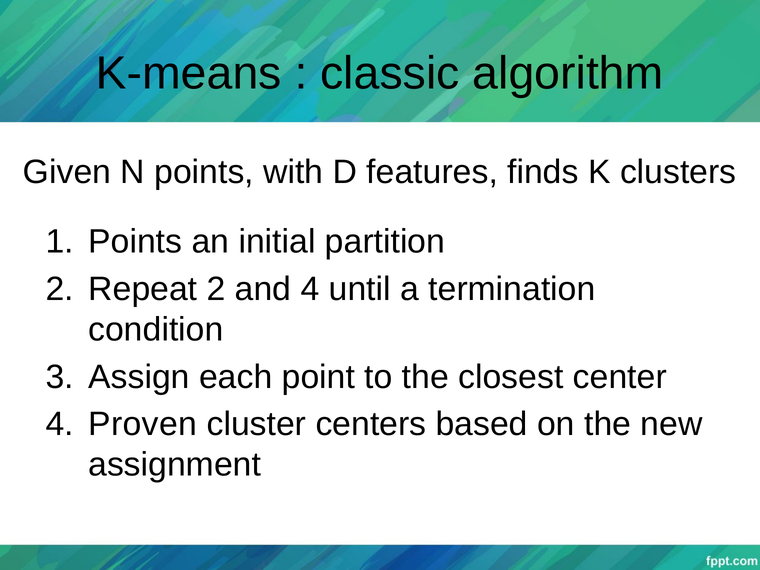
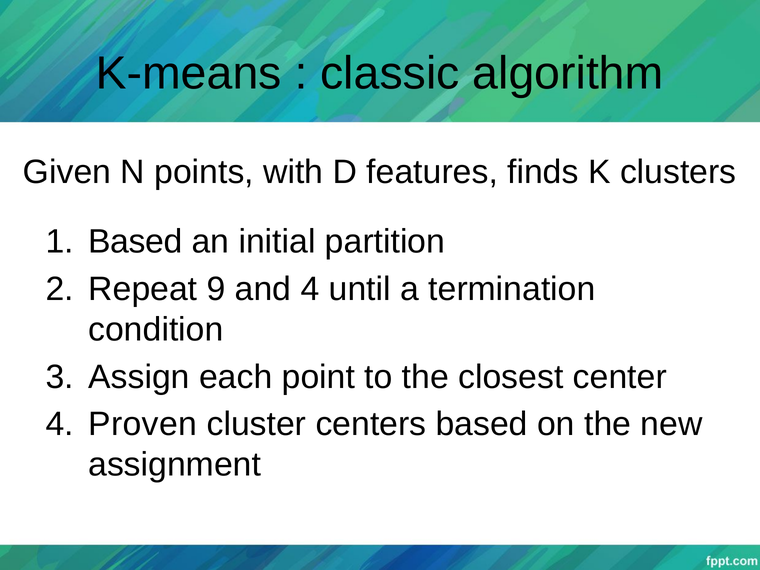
Points: Points -> Based (135, 242)
Repeat 2: 2 -> 9 (216, 289)
